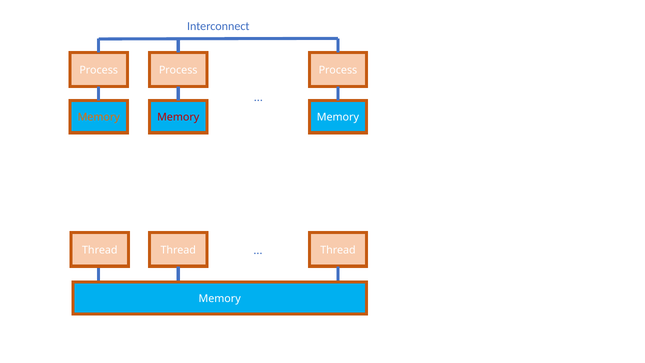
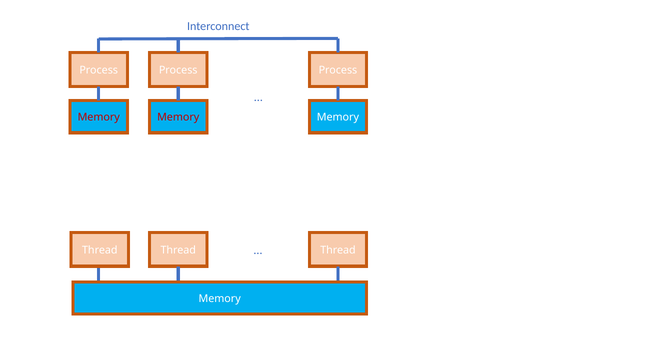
Memory colour: orange -> red (99, 117)
